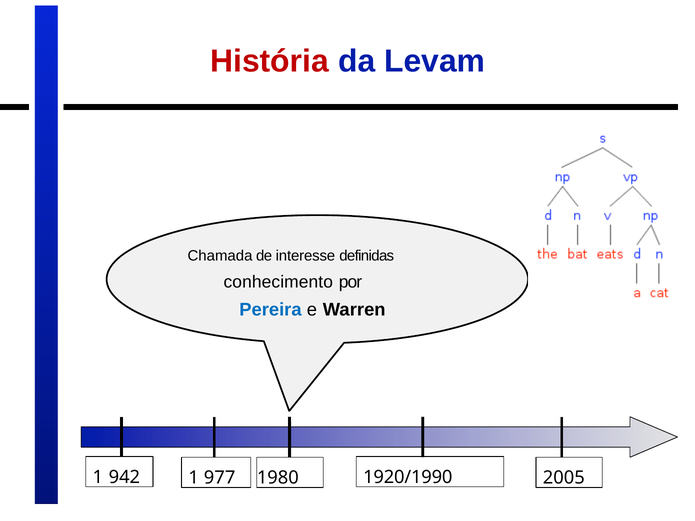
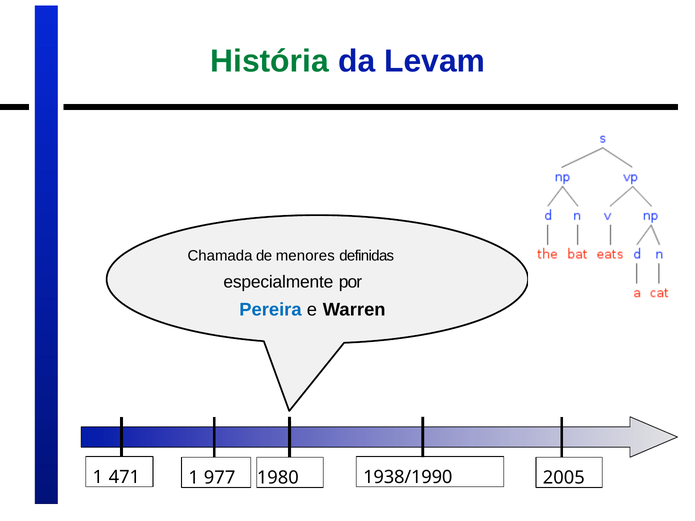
História colour: red -> green (270, 61)
interesse: interesse -> menores (305, 256)
conhecimento: conhecimento -> especialmente (278, 282)
942: 942 -> 471 (124, 477)
1920/1990: 1920/1990 -> 1938/1990 (408, 477)
